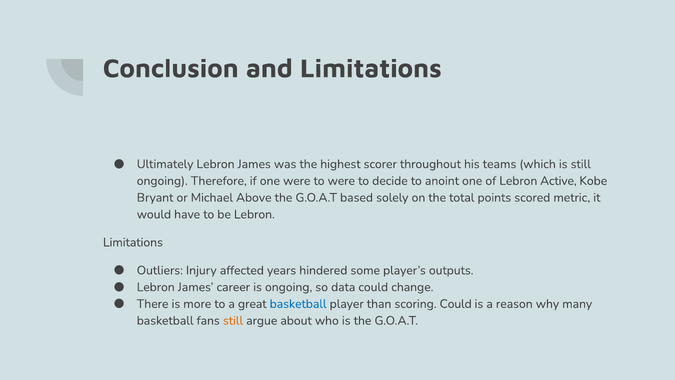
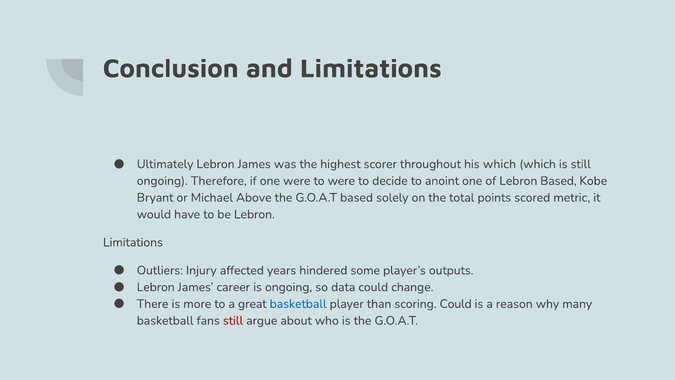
his teams: teams -> which (500, 164)
Lebron Active: Active -> Based (558, 181)
still colour: orange -> red (233, 320)
